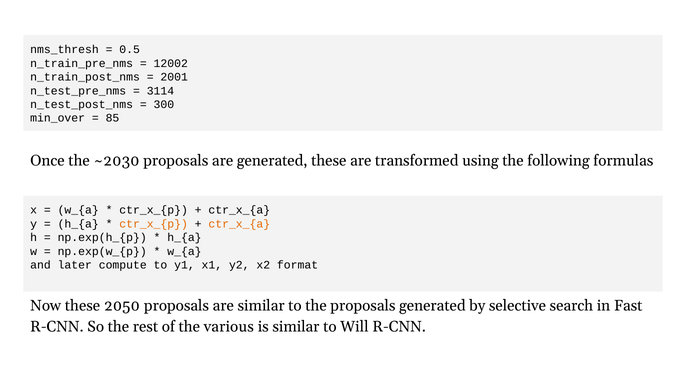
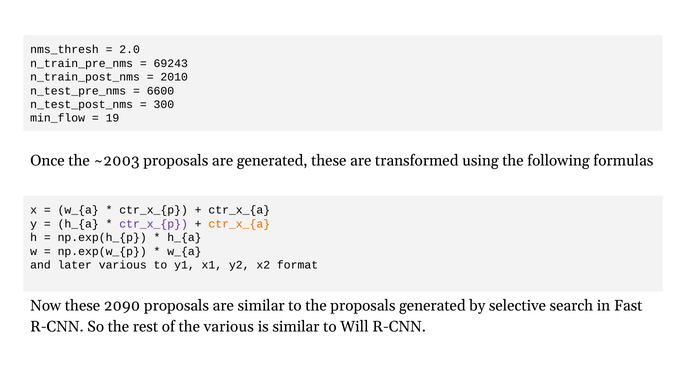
0.5: 0.5 -> 2.0 (130, 50)
12002: 12002 -> 69243 (171, 63)
2001: 2001 -> 2010 (174, 77)
3114: 3114 -> 6600 (160, 91)
min_over: min_over -> min_flow (58, 118)
85: 85 -> 19 (112, 118)
~2030: ~2030 -> ~2003 (117, 161)
ctr_x_{p colour: orange -> purple (154, 224)
later compute: compute -> various (123, 265)
2050: 2050 -> 2090 (122, 306)
